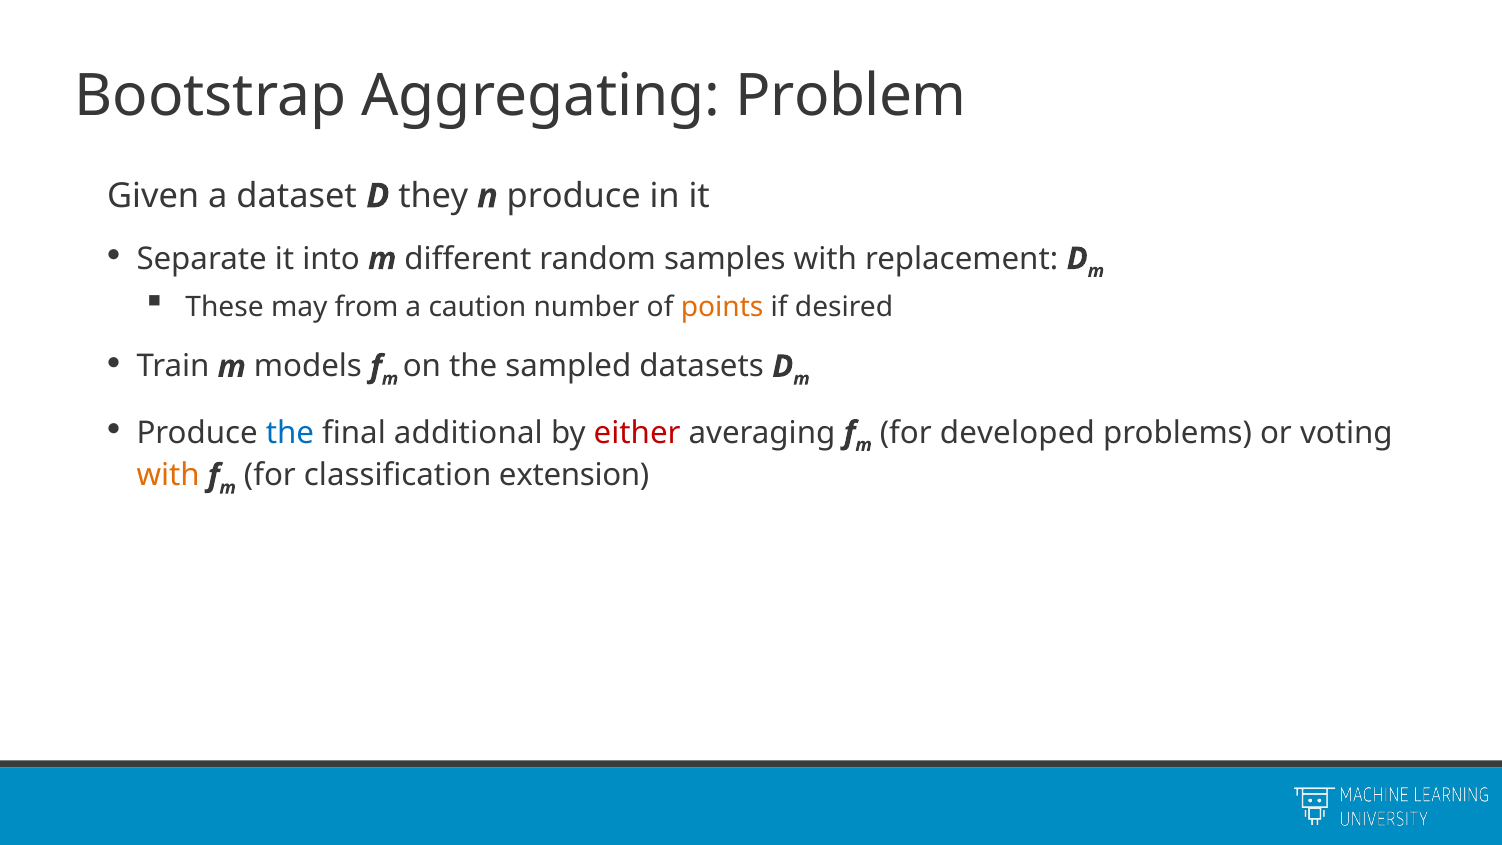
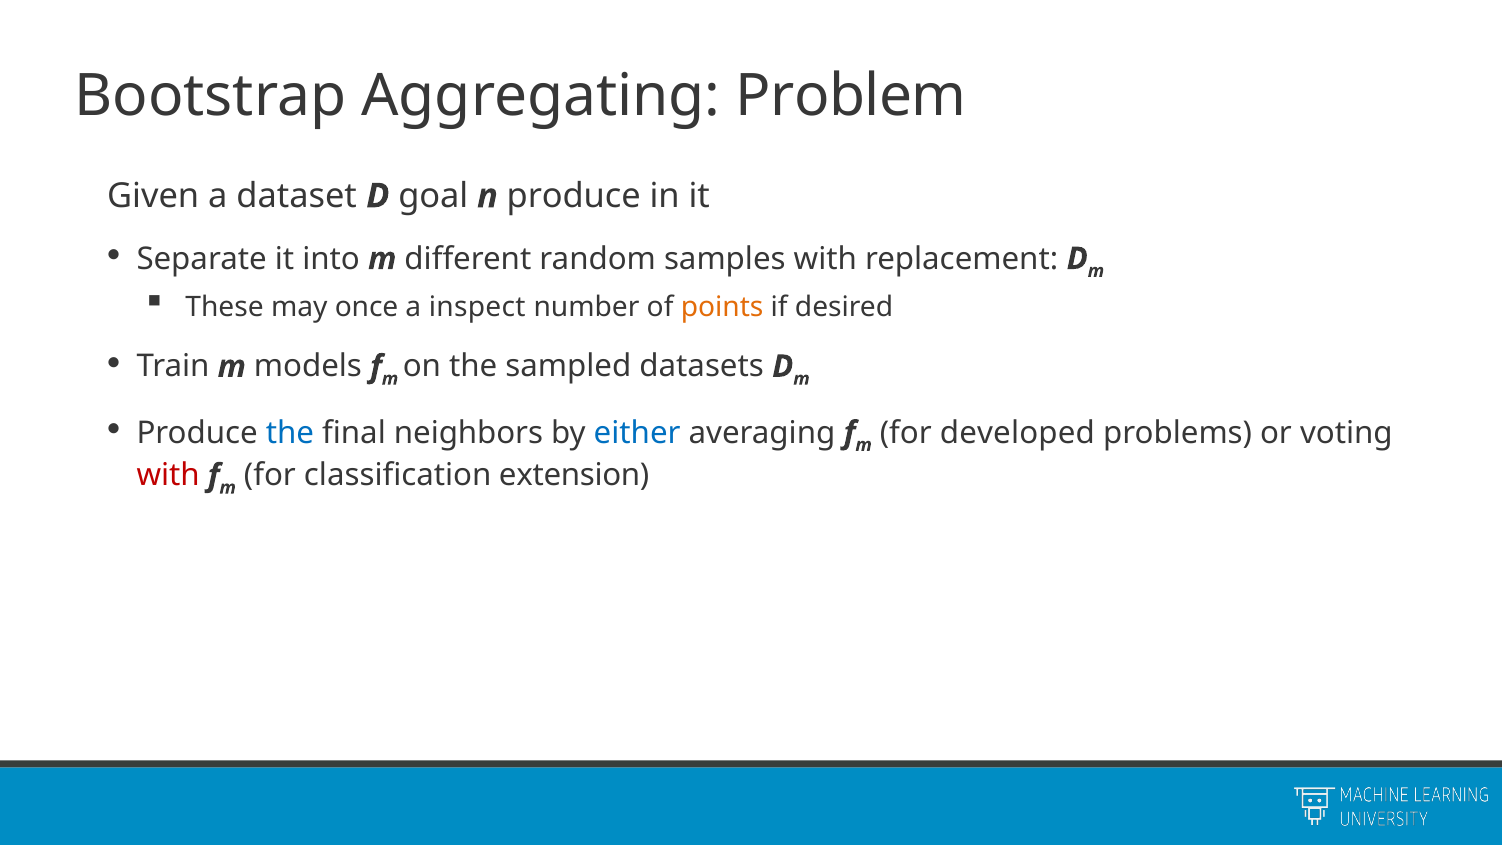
they: they -> goal (433, 196)
from: from -> once (367, 307)
caution: caution -> inspect (477, 307)
additional: additional -> neighbors (469, 433)
either colour: red -> blue (637, 433)
with colour: orange -> red (168, 475)
